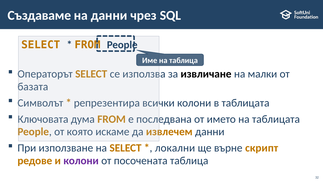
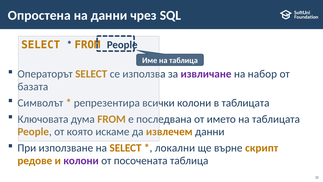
Създаваме: Създаваме -> Опростена (39, 15)
извличане colour: black -> purple (206, 74)
малки: малки -> набор (262, 74)
